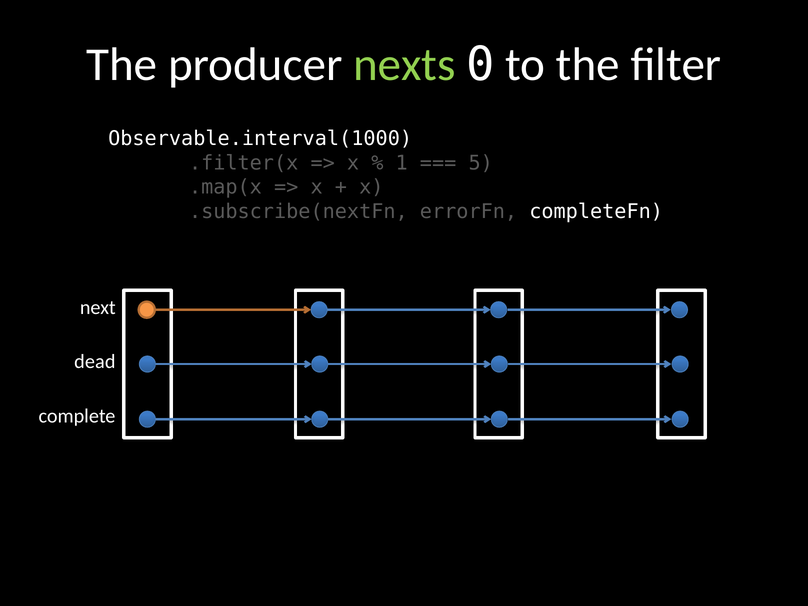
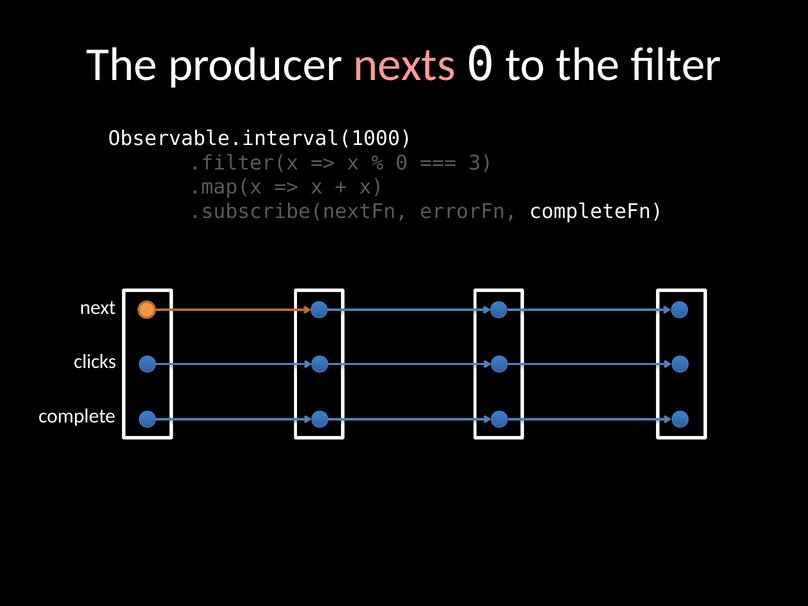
nexts colour: light green -> pink (404, 65)
1: 1 -> 0 (402, 163)
5: 5 -> 3 (481, 163)
dead: dead -> clicks (95, 362)
